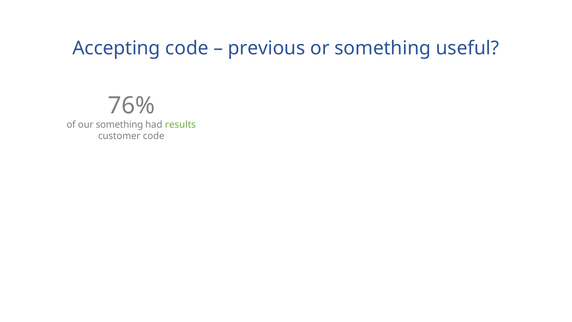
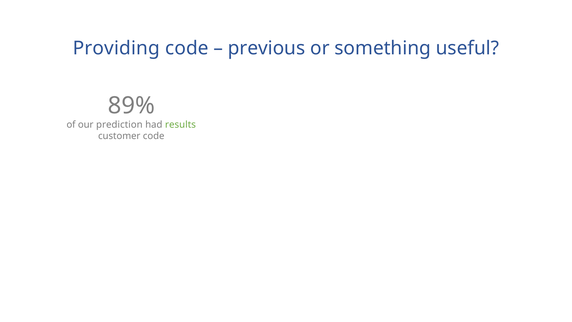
Accepting: Accepting -> Providing (116, 48)
76%: 76% -> 89% (131, 106)
our something: something -> prediction (119, 125)
